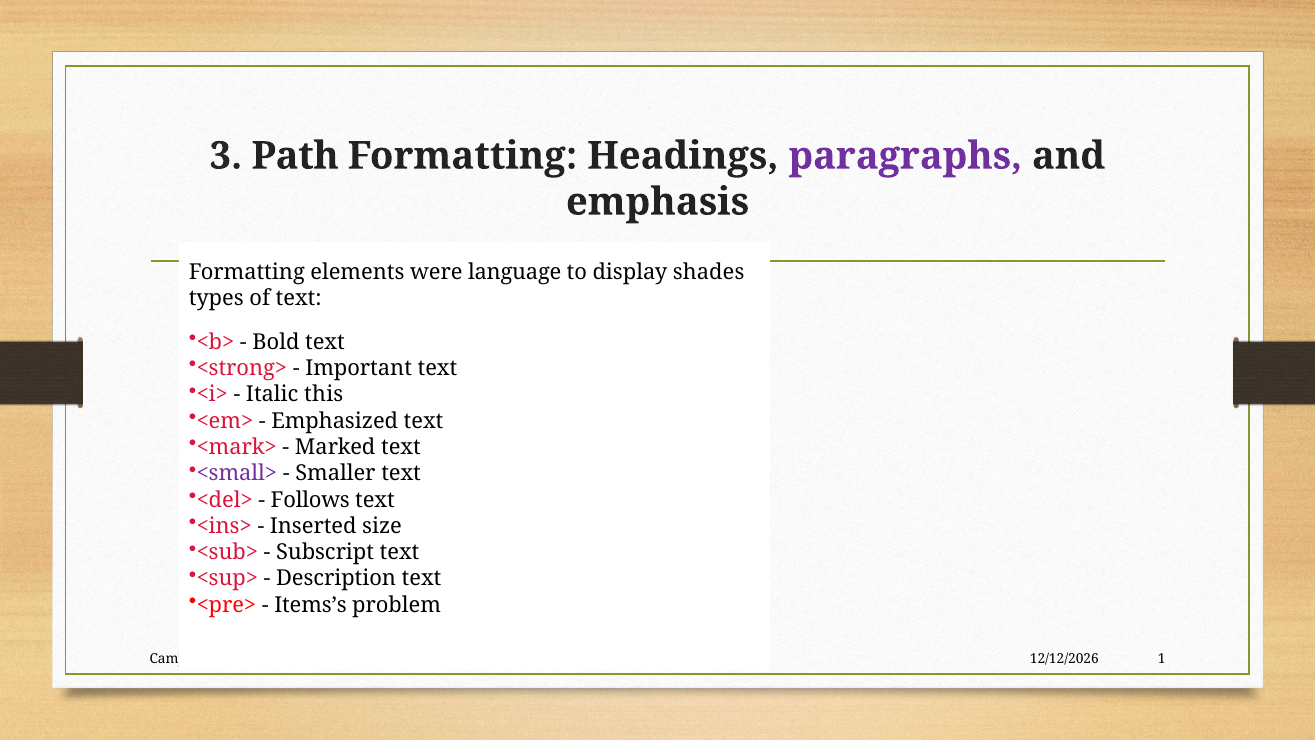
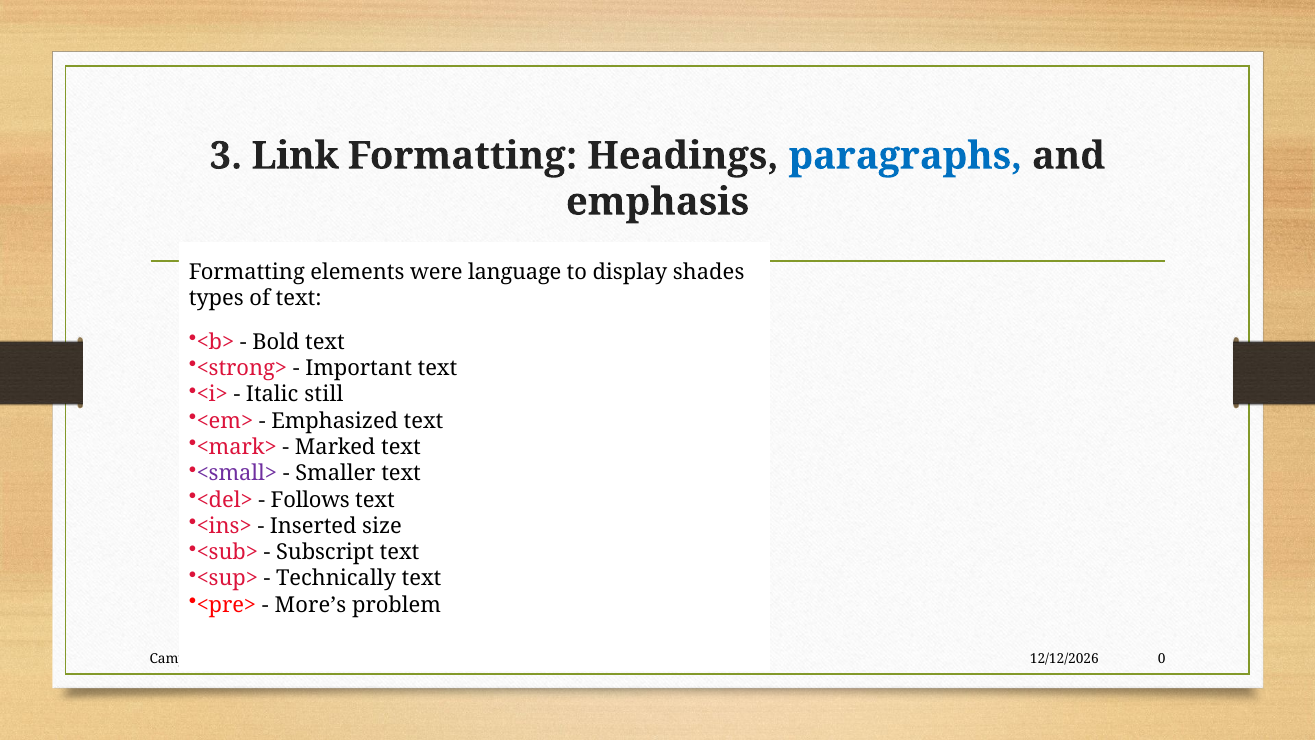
Path: Path -> Link (295, 156)
paragraphs colour: purple -> blue (905, 156)
this: this -> still (324, 394)
Description: Description -> Technically (336, 578)
Items’s: Items’s -> More’s (310, 605)
1: 1 -> 0 (1162, 659)
